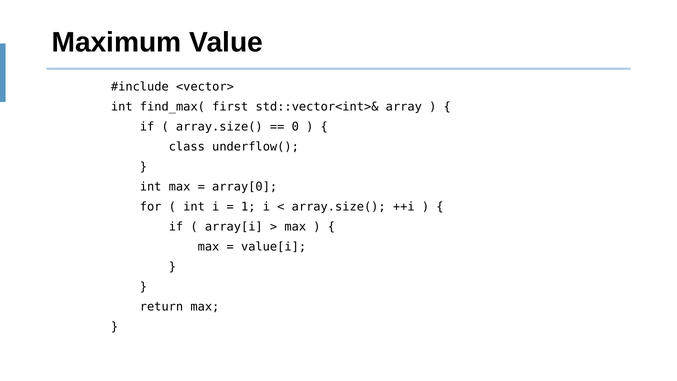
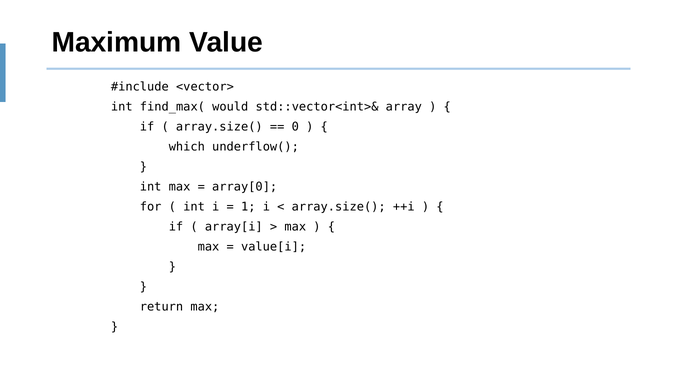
first: first -> would (230, 107)
class: class -> which (187, 147)
